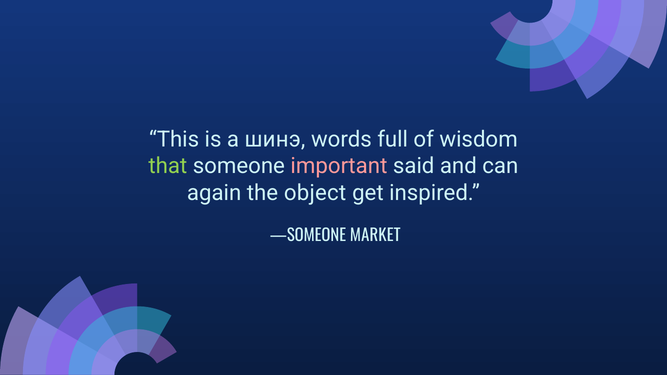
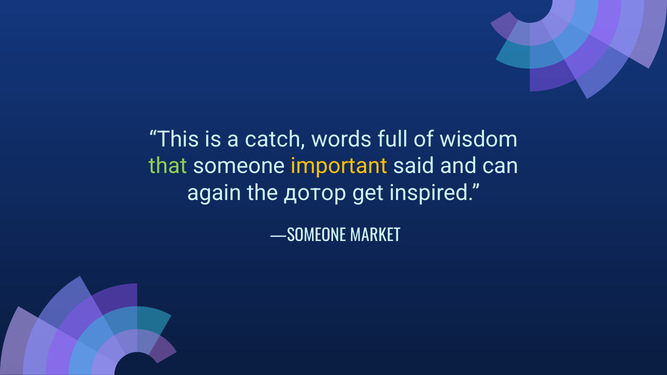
шинэ: шинэ -> catch (275, 139)
important colour: pink -> yellow (339, 166)
object: object -> дотор (315, 193)
